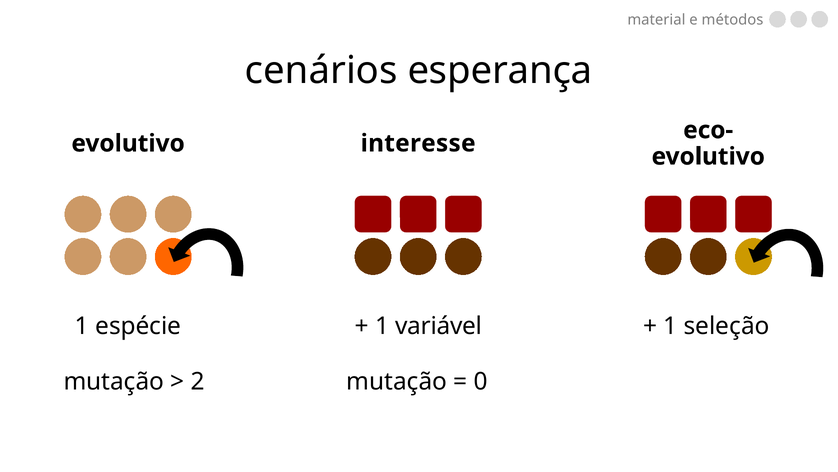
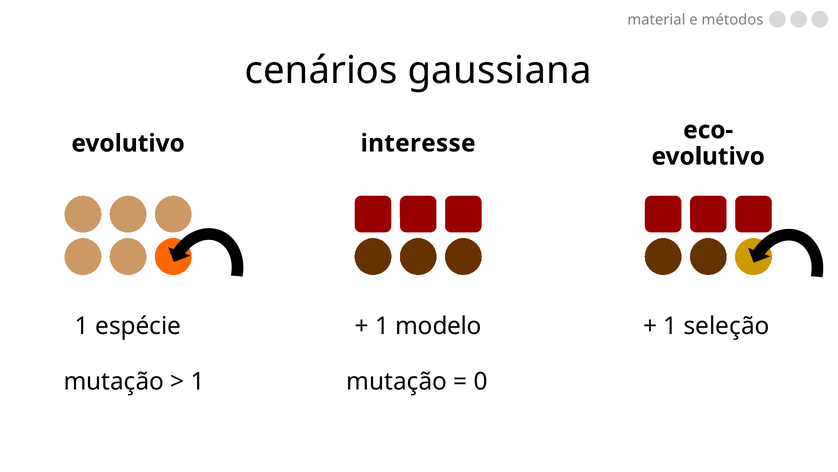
esperança: esperança -> gaussiana (500, 70)
variável: variável -> modelo (439, 326)
2: 2 -> 1 (198, 381)
